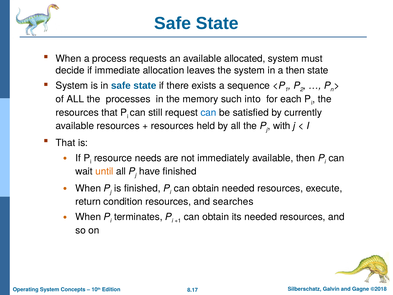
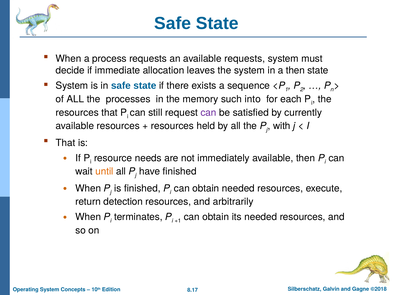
available allocated: allocated -> requests (245, 59)
can colour: blue -> purple (208, 112)
condition: condition -> detection (123, 202)
searches: searches -> arbitrarily (233, 202)
